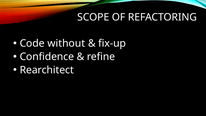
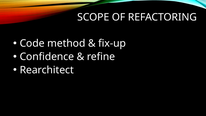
without: without -> method (66, 43)
